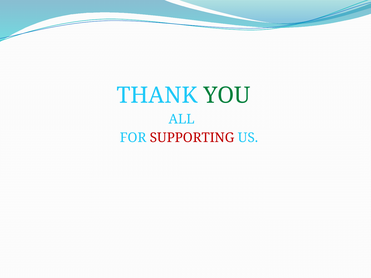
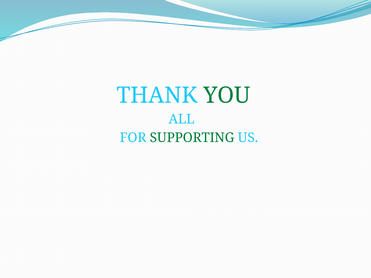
SUPPORTING colour: red -> green (192, 138)
